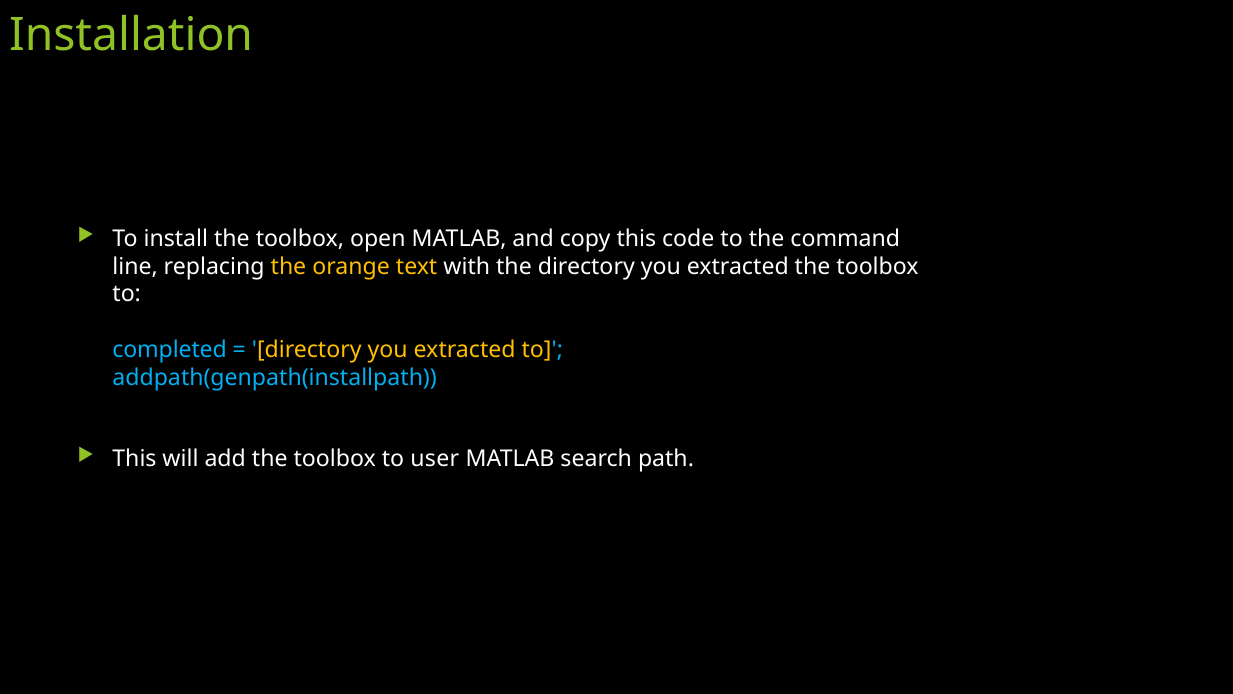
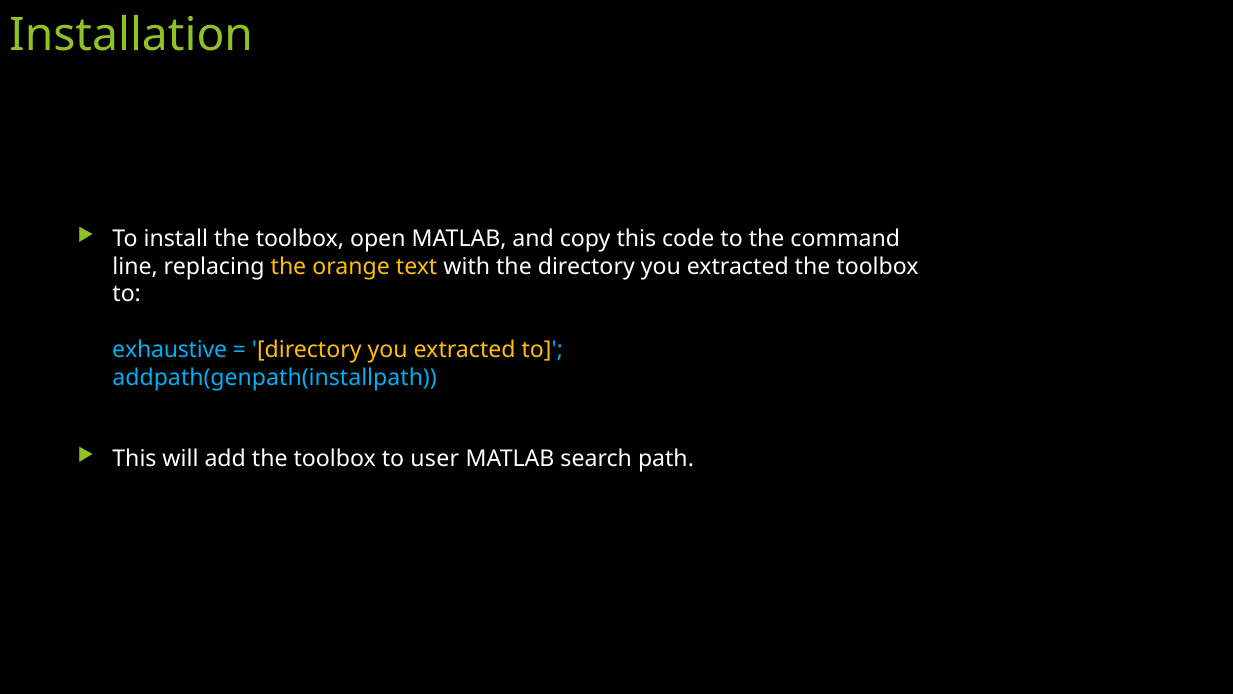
completed: completed -> exhaustive (170, 350)
